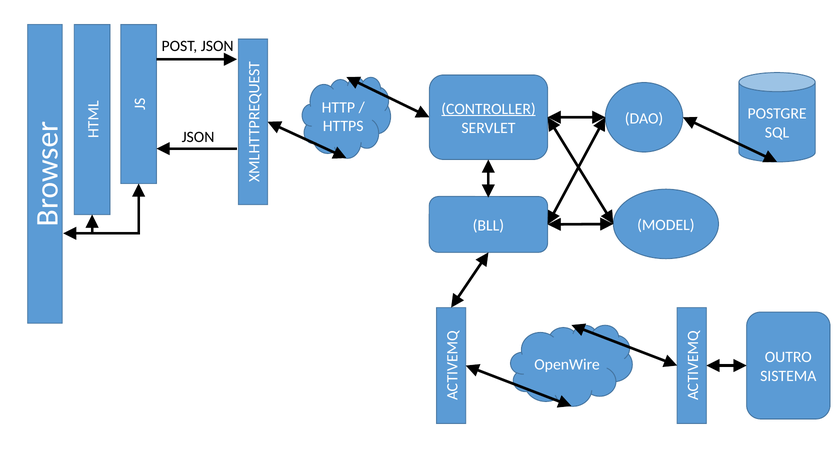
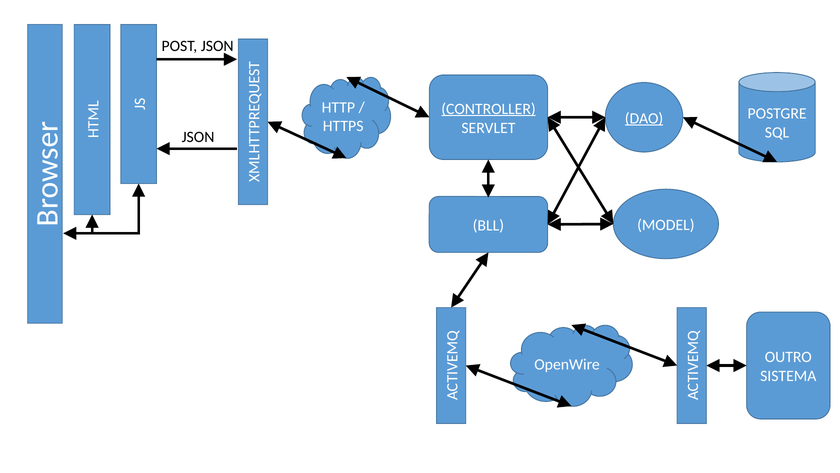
DAO underline: none -> present (644, 118)
